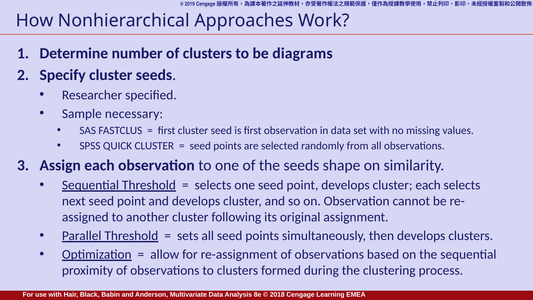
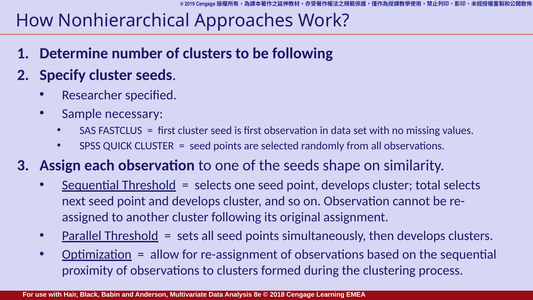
be diagrams: diagrams -> following (303, 53)
cluster each: each -> total (428, 185)
